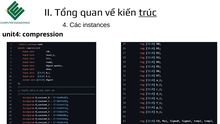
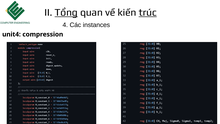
Tổng underline: none -> present (66, 12)
